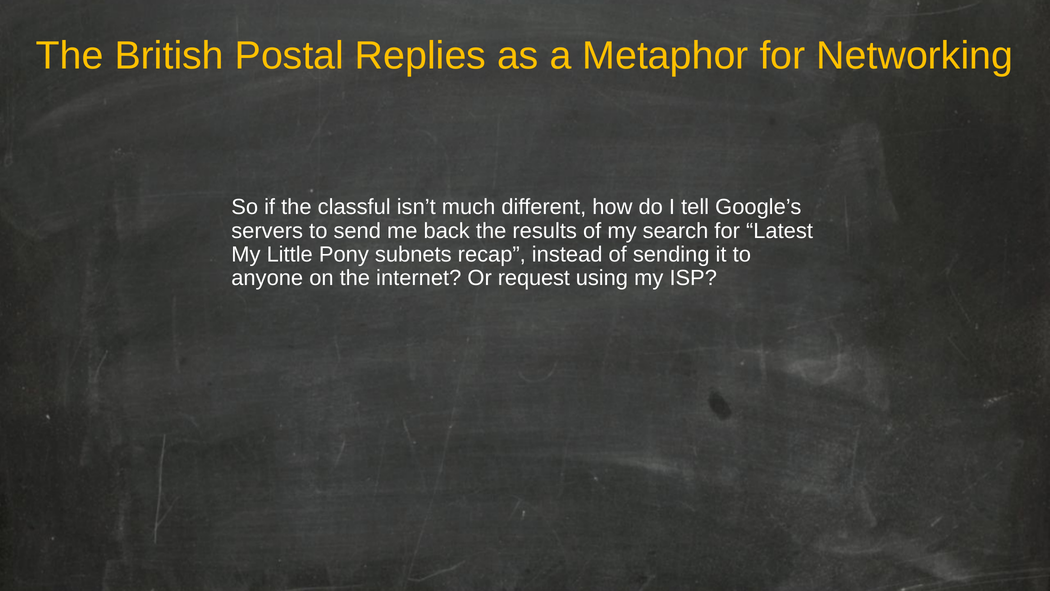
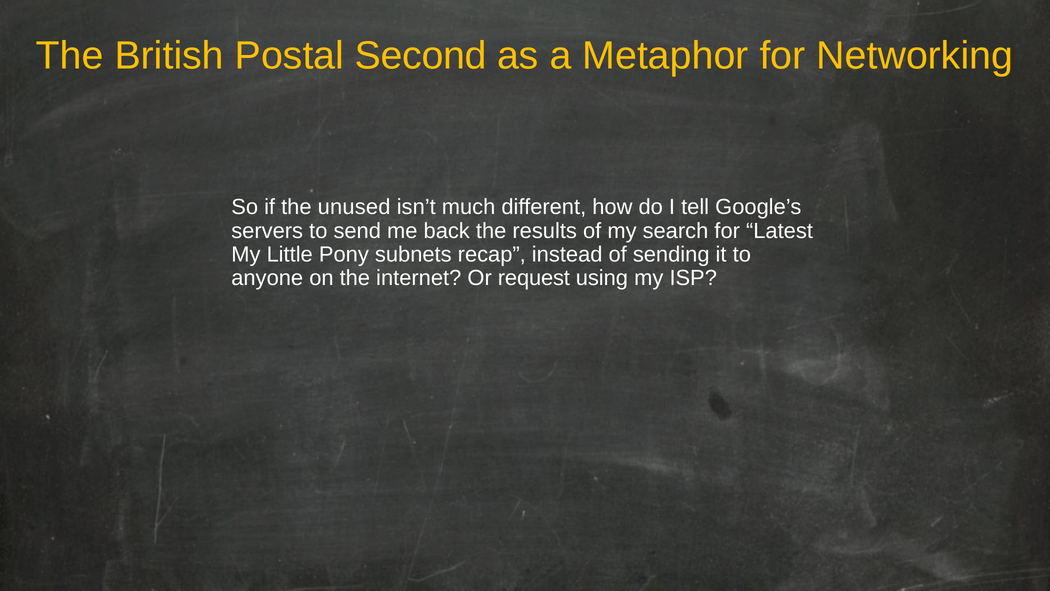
Replies: Replies -> Second (421, 55)
classful: classful -> unused (354, 207)
